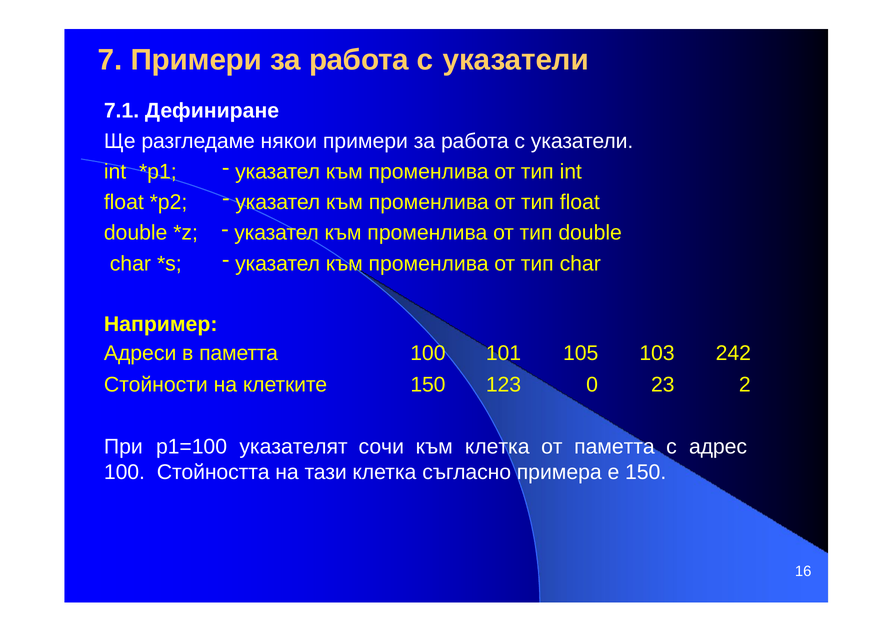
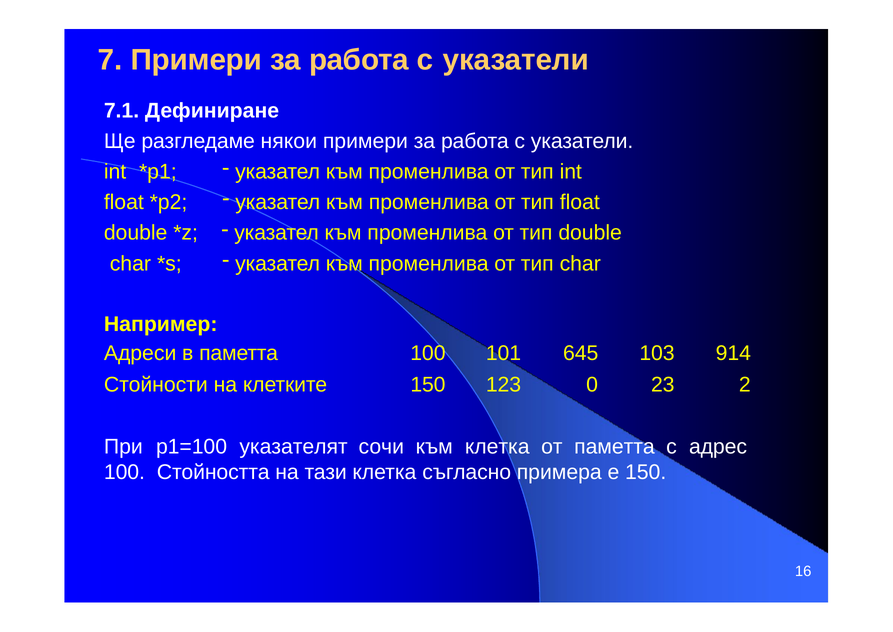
105: 105 -> 645 (581, 353)
242: 242 -> 914 (733, 353)
